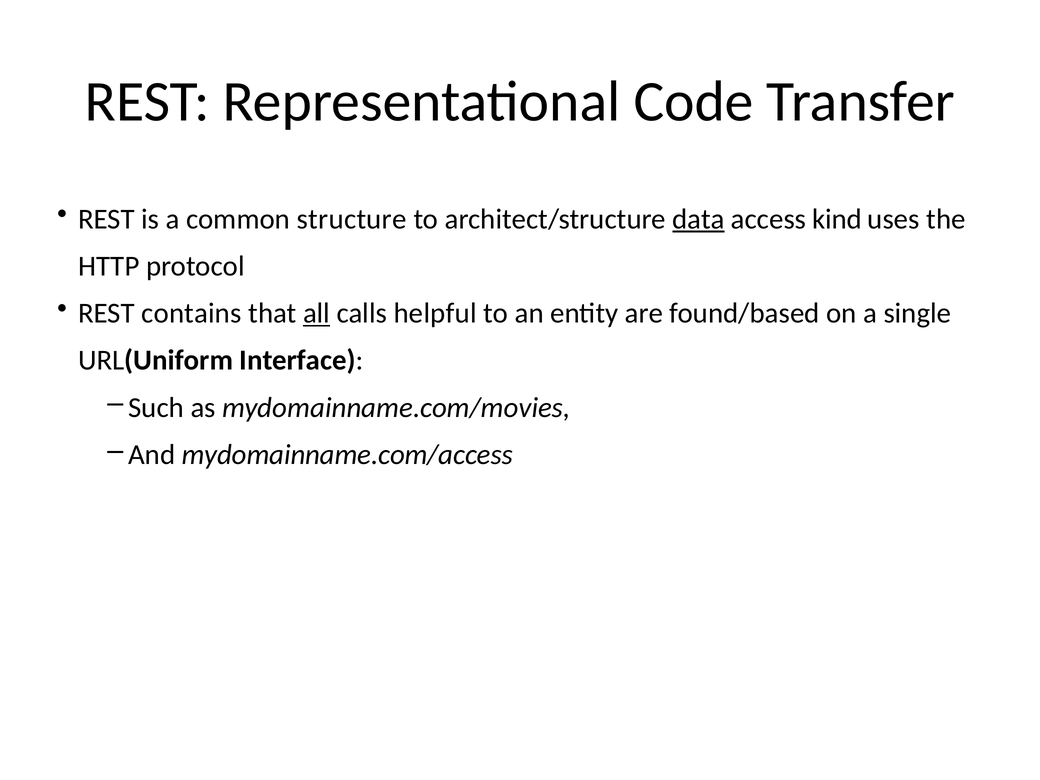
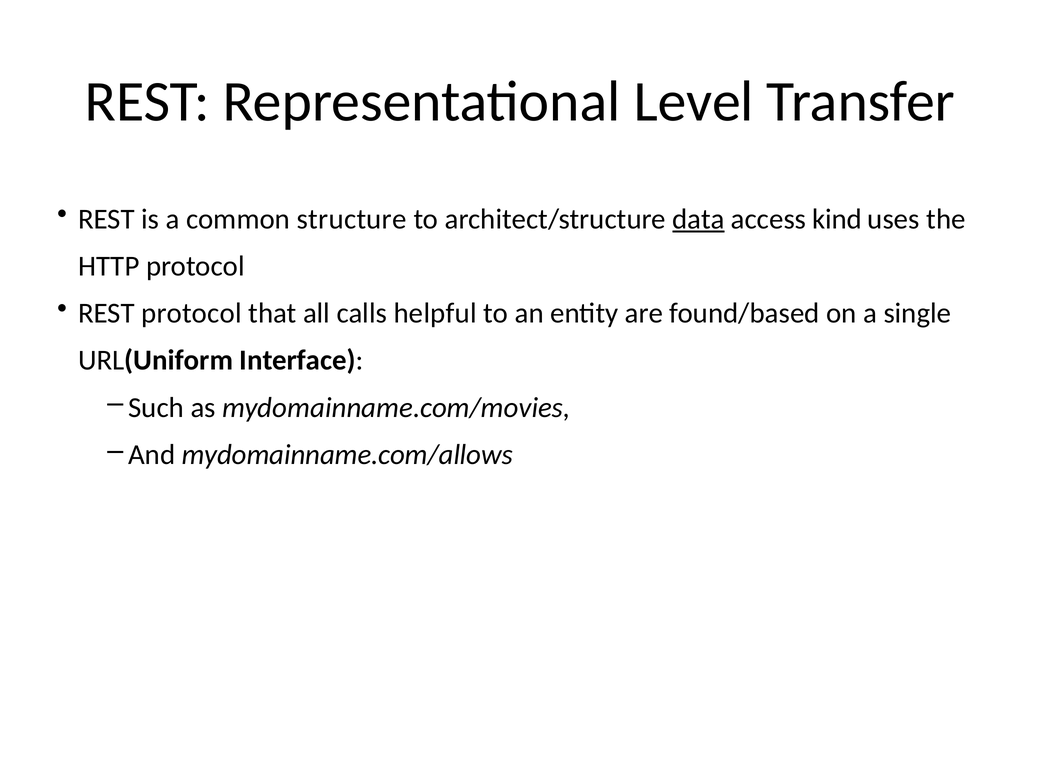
Code: Code -> Level (694, 102)
REST contains: contains -> protocol (191, 313)
all underline: present -> none (317, 313)
mydomainname.com/access: mydomainname.com/access -> mydomainname.com/allows (347, 455)
